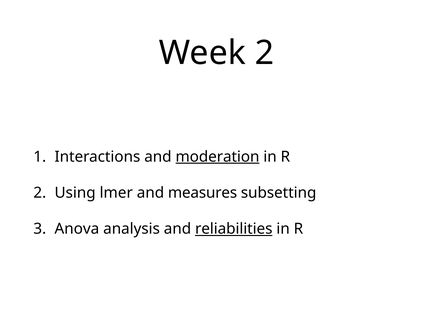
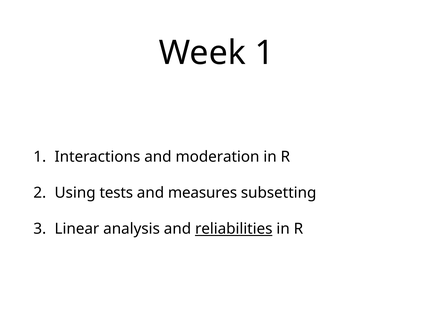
Week 2: 2 -> 1 (264, 53)
moderation underline: present -> none (217, 157)
lmer: lmer -> tests (116, 193)
Anova: Anova -> Linear (77, 229)
